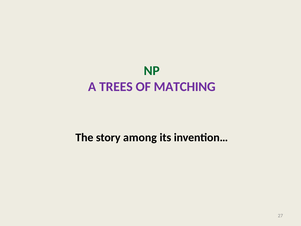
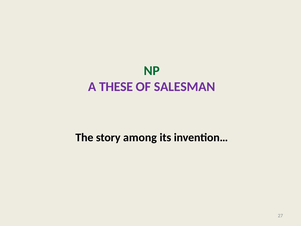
TREES: TREES -> THESE (116, 87)
MATCHING: MATCHING -> SALESMAN (185, 87)
